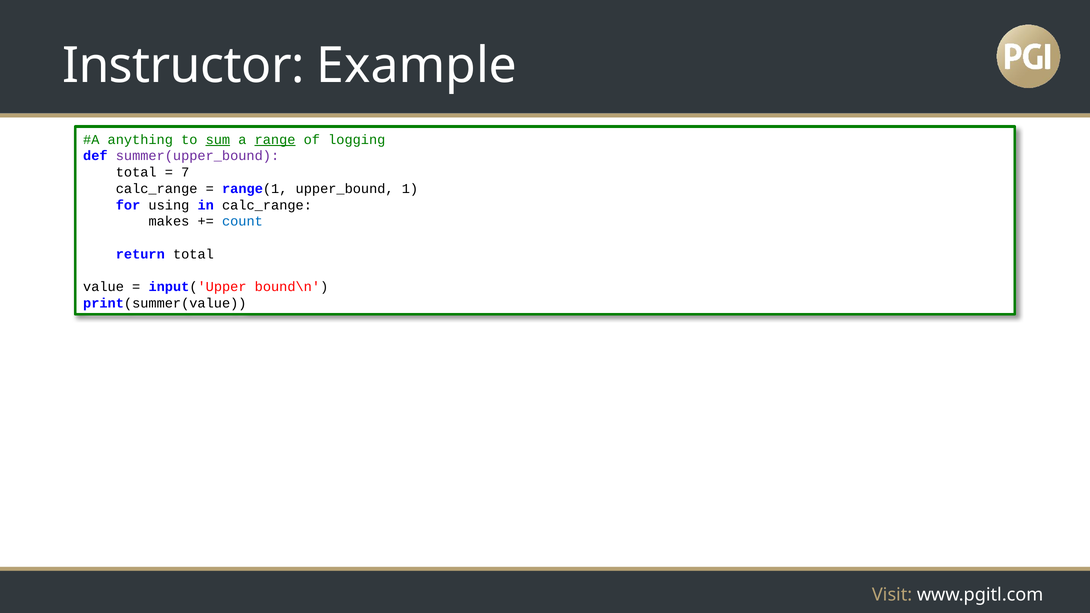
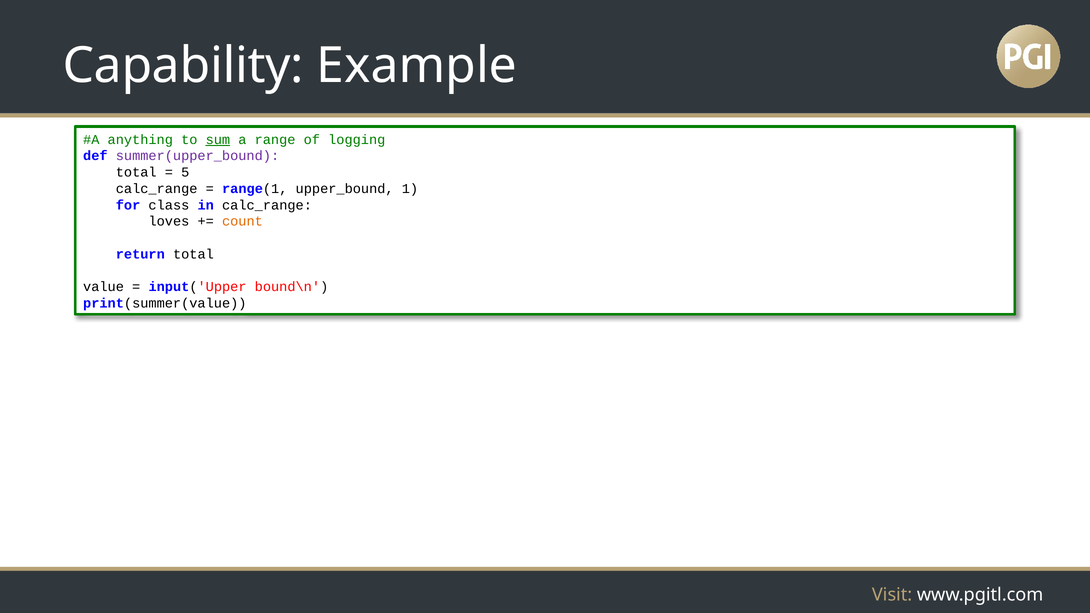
Instructor: Instructor -> Capability (183, 66)
range underline: present -> none (275, 140)
7: 7 -> 5 (185, 172)
using: using -> class (169, 205)
makes: makes -> loves (169, 221)
count colour: blue -> orange (242, 221)
